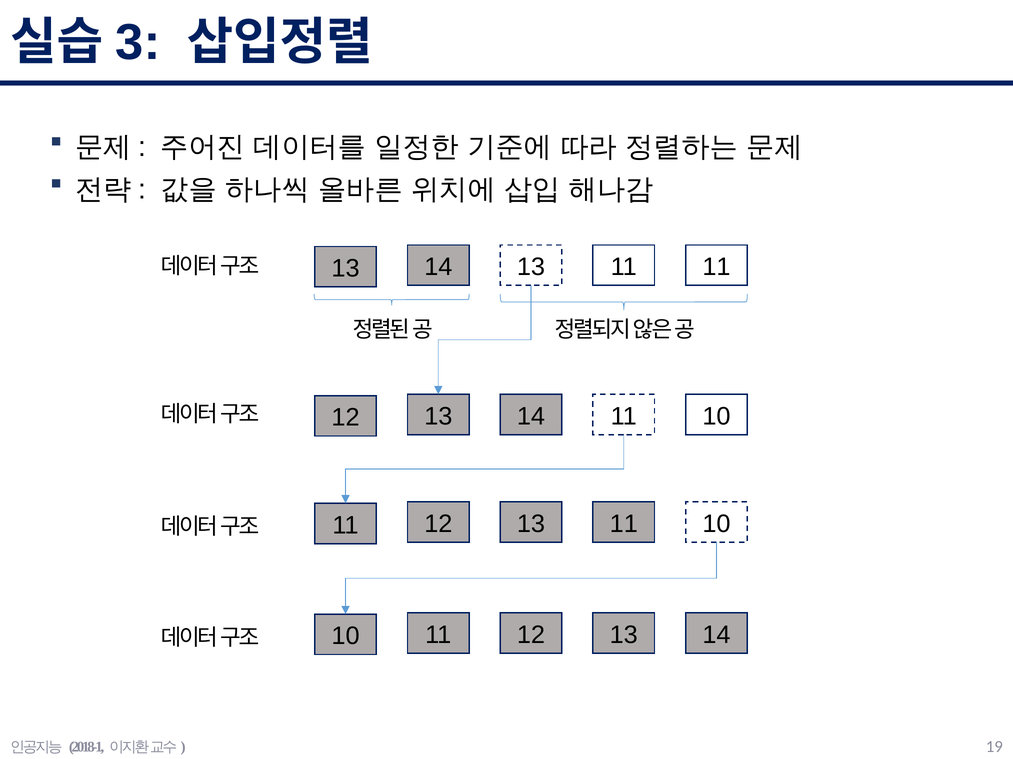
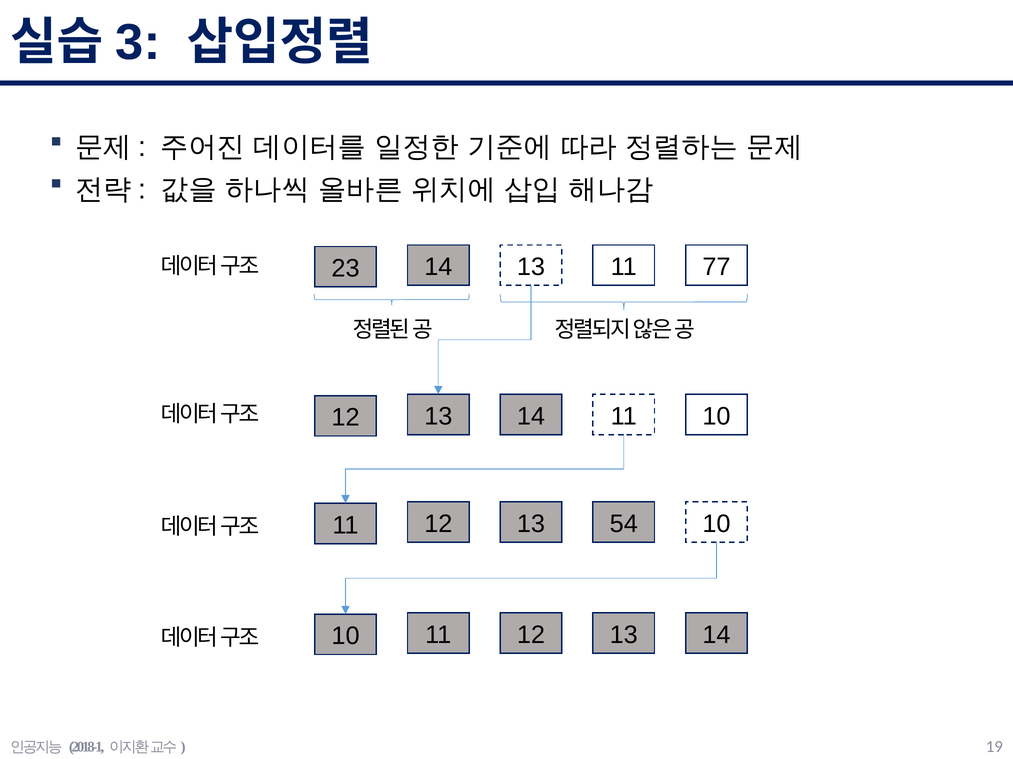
11: 11 -> 77 (717, 267)
13: 13 -> 23 (346, 269)
11: 11 -> 54 (624, 524)
